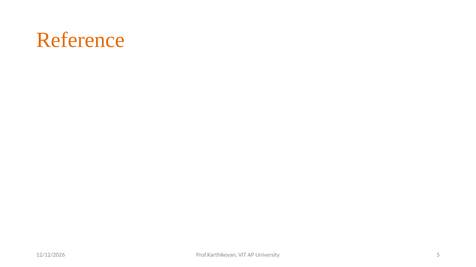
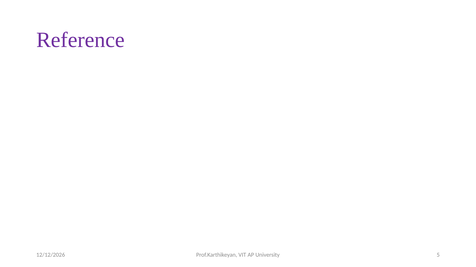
Reference colour: orange -> purple (80, 40)
